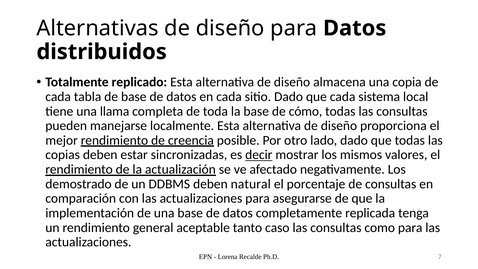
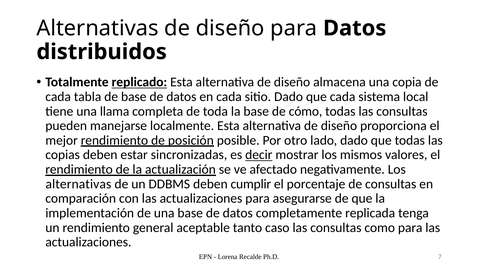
replicado underline: none -> present (139, 82)
creencia: creencia -> posición (191, 140)
demostrado: demostrado -> alternativas (78, 184)
natural: natural -> cumplir (251, 184)
